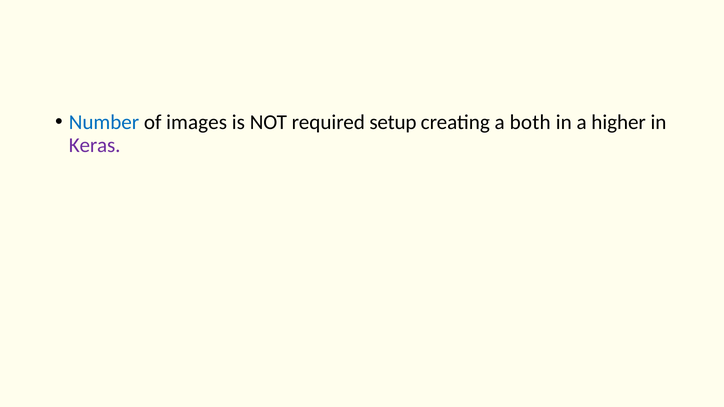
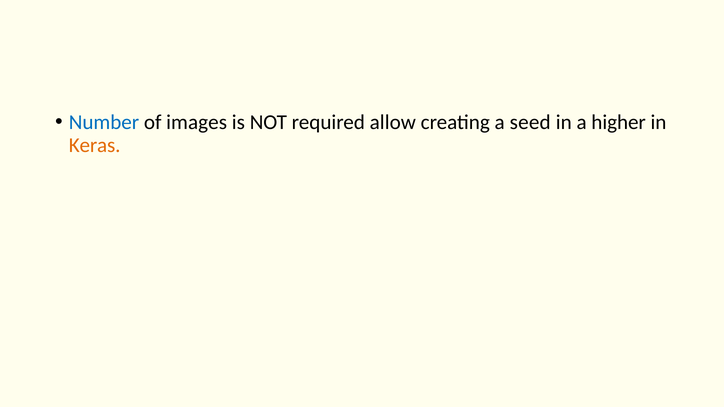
setup: setup -> allow (393, 122)
both: both -> seed (530, 122)
Keras colour: purple -> orange (95, 145)
